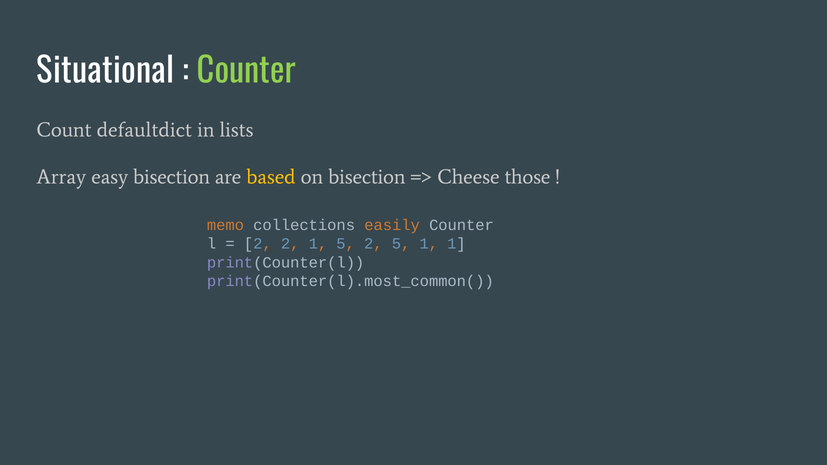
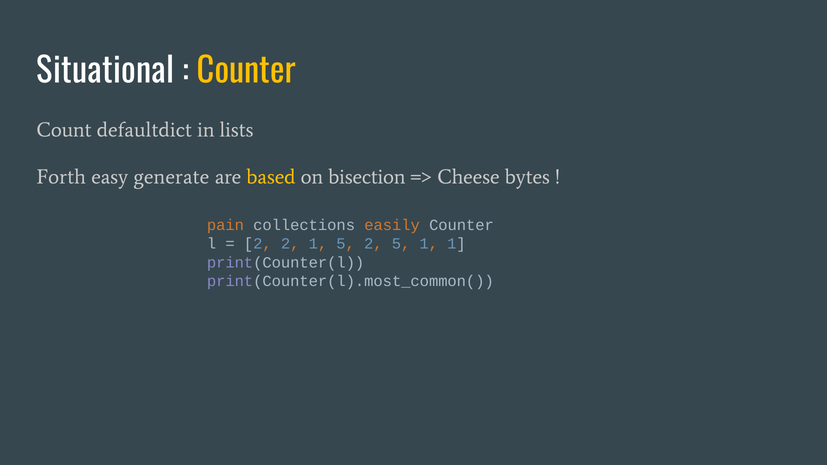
Counter colour: light green -> yellow (246, 72)
Array: Array -> Forth (61, 177)
easy bisection: bisection -> generate (171, 177)
those: those -> bytes (527, 177)
memo: memo -> pain (225, 225)
